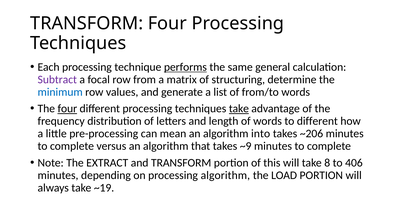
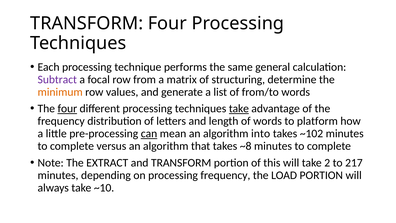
performs underline: present -> none (185, 67)
minimum colour: blue -> orange (60, 92)
to different: different -> platform (317, 121)
can underline: none -> present (149, 133)
~206: ~206 -> ~102 (311, 133)
~9: ~9 -> ~8 (246, 146)
8: 8 -> 2 (327, 163)
406: 406 -> 217 (354, 163)
processing algorithm: algorithm -> frequency (225, 175)
~19: ~19 -> ~10 (104, 187)
